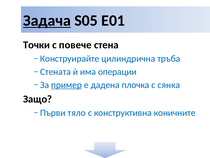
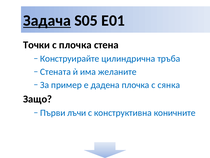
с повече: повече -> плочка (75, 45)
операции: операции -> желаните (117, 72)
пример underline: present -> none (66, 85)
тяло: тяло -> лъчи (77, 112)
